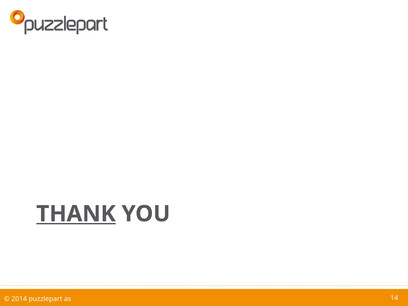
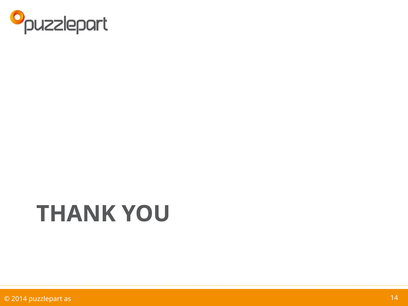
THANK underline: present -> none (76, 214)
